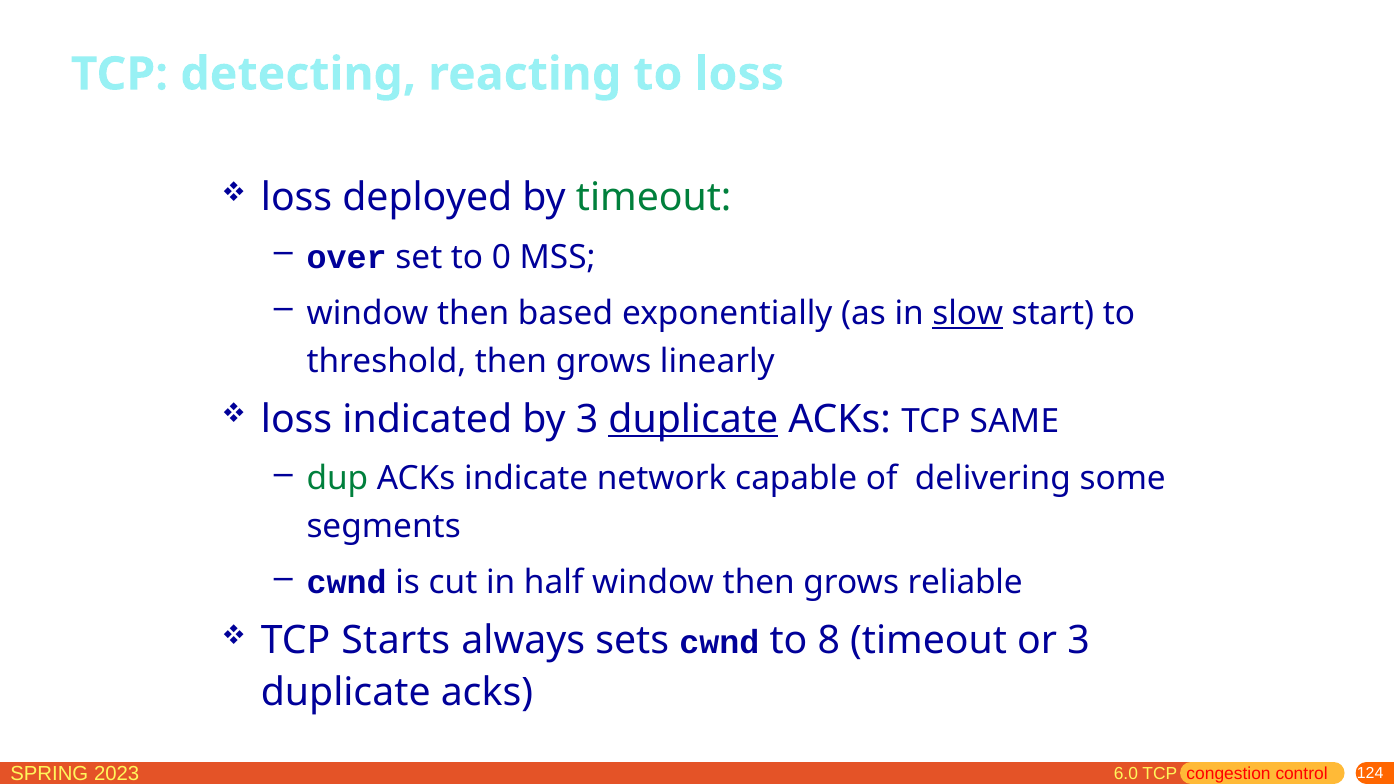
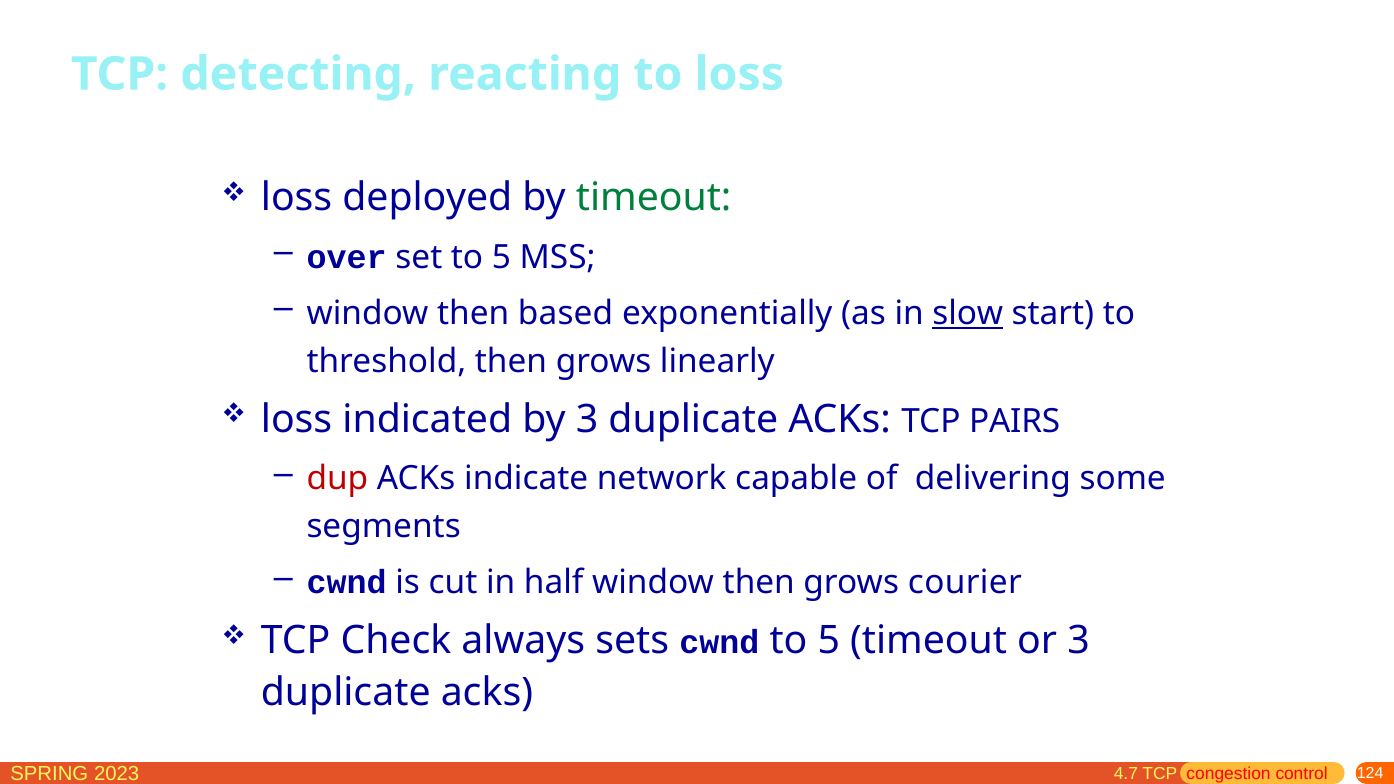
set to 0: 0 -> 5 (501, 257)
duplicate underline: present -> none (693, 419)
SAME: SAME -> PAIRS (1015, 421)
dup colour: green -> red (337, 479)
reliable: reliable -> courier (965, 583)
Starts: Starts -> Check (396, 641)
cwnd to 8: 8 -> 5 (829, 641)
6.0: 6.0 -> 4.7 (1126, 774)
